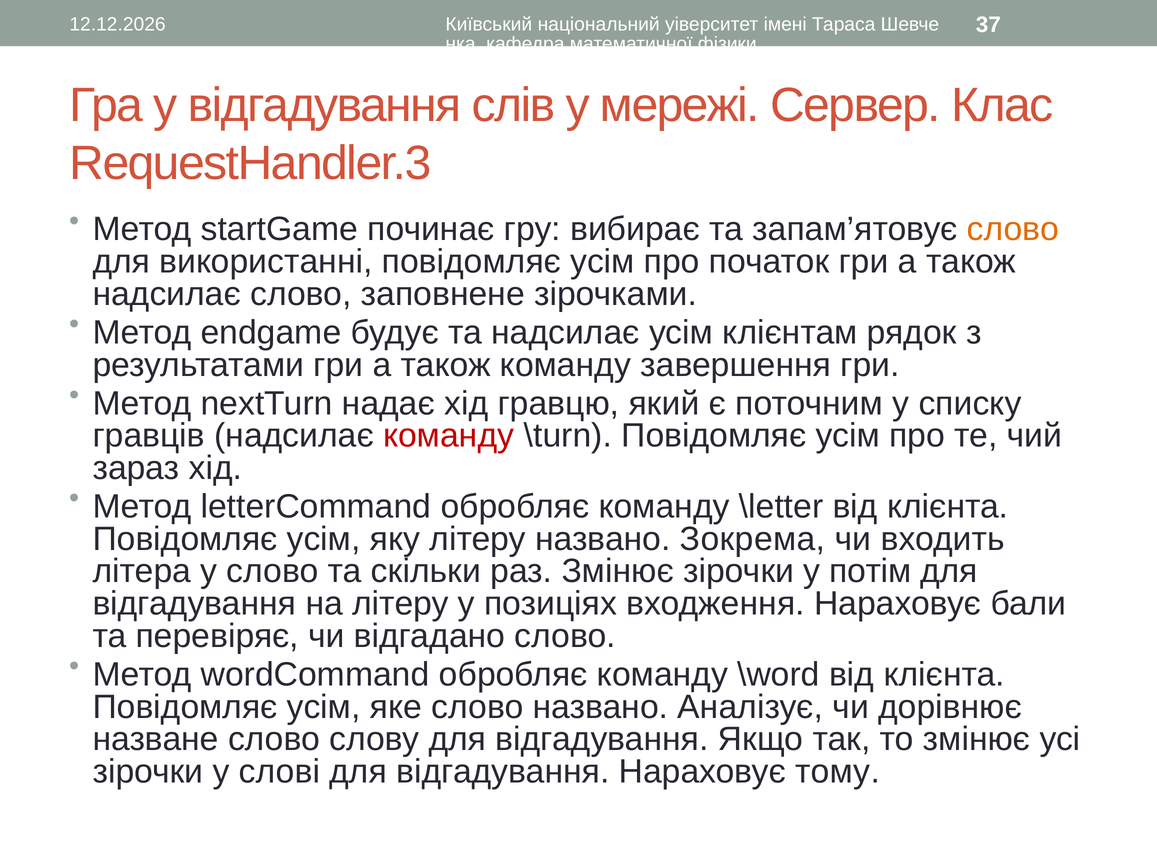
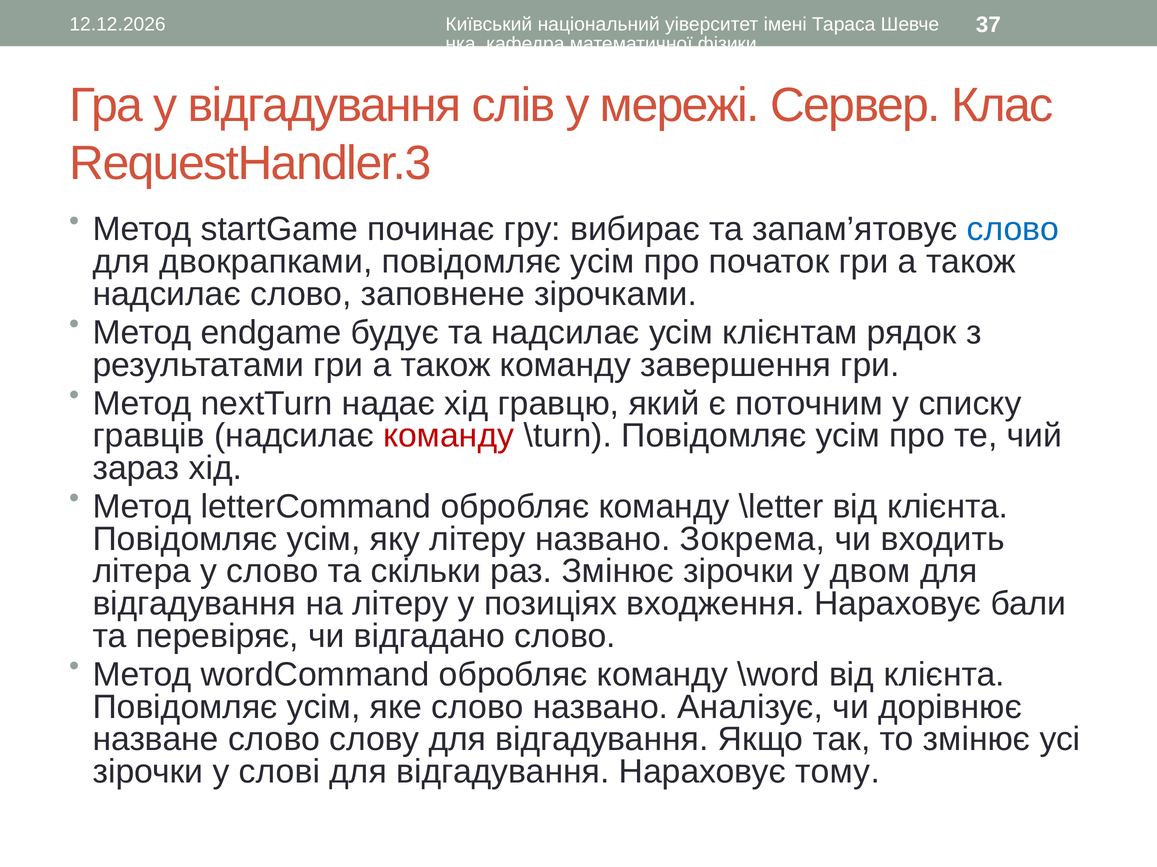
слово colour: orange -> blue (1013, 230)
використанні: використанні -> двокрапками (266, 262)
потім: потім -> двом (870, 572)
